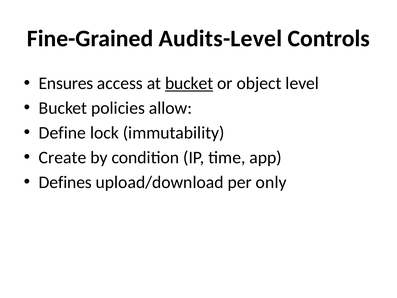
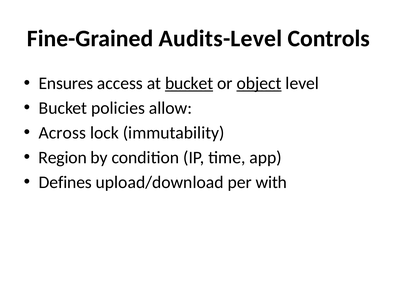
object underline: none -> present (259, 83)
Define: Define -> Across (62, 133)
Create: Create -> Region (63, 157)
only: only -> with (271, 182)
